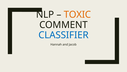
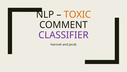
CLASSIFIER colour: blue -> purple (63, 35)
